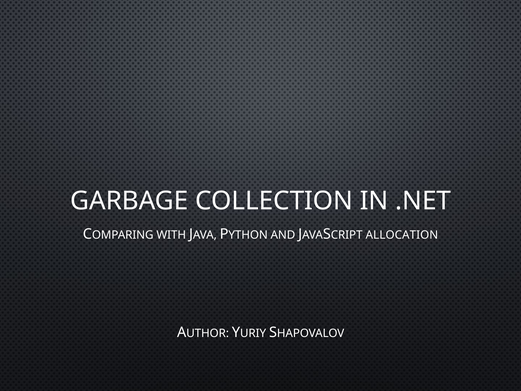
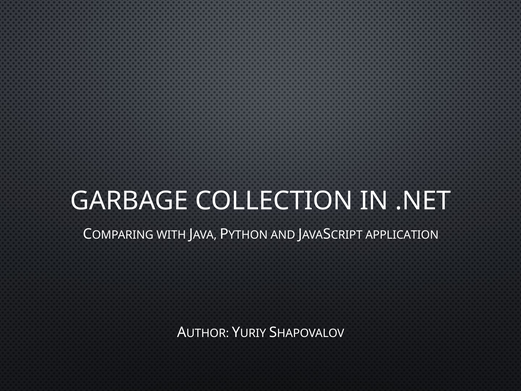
ALLOCATION: ALLOCATION -> APPLICATION (402, 235)
